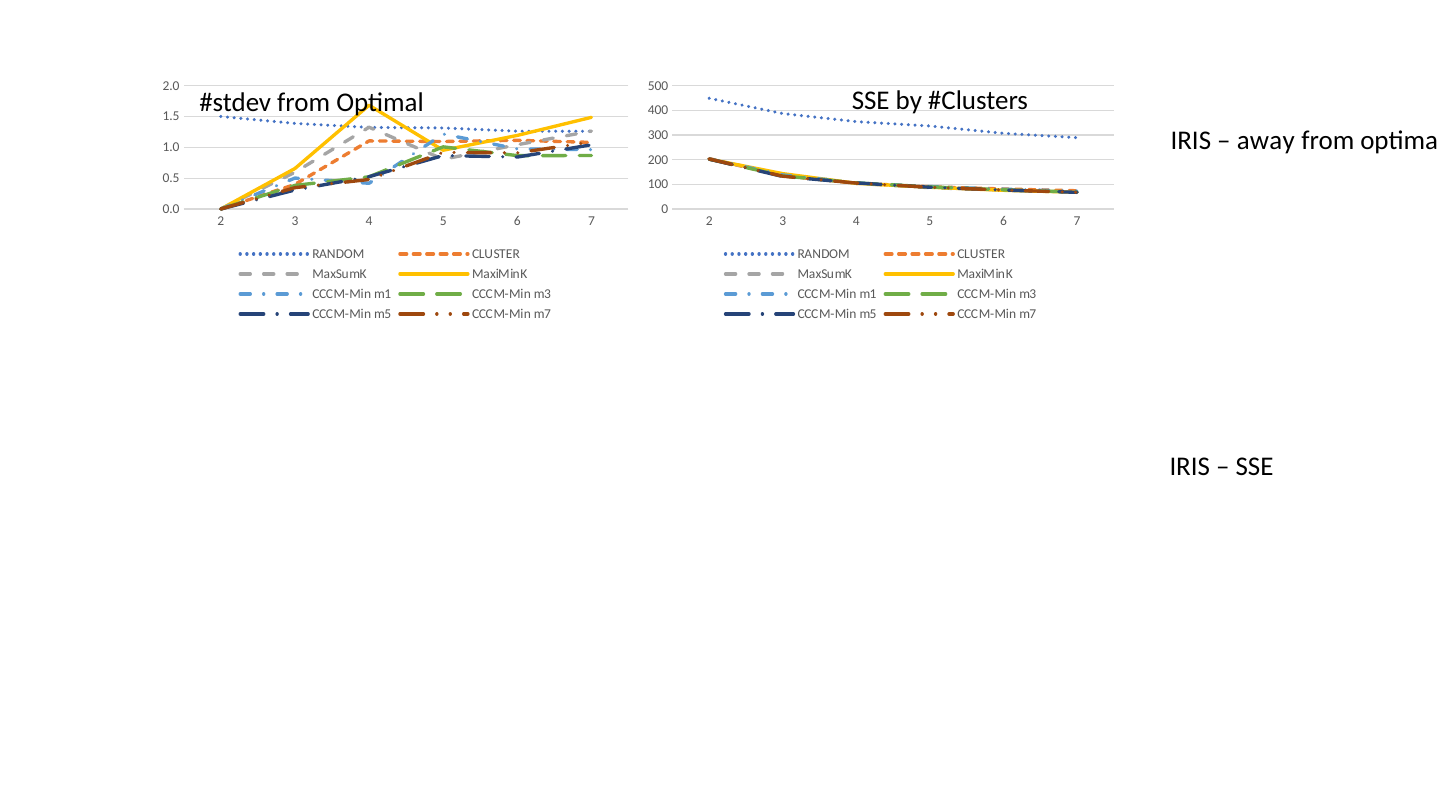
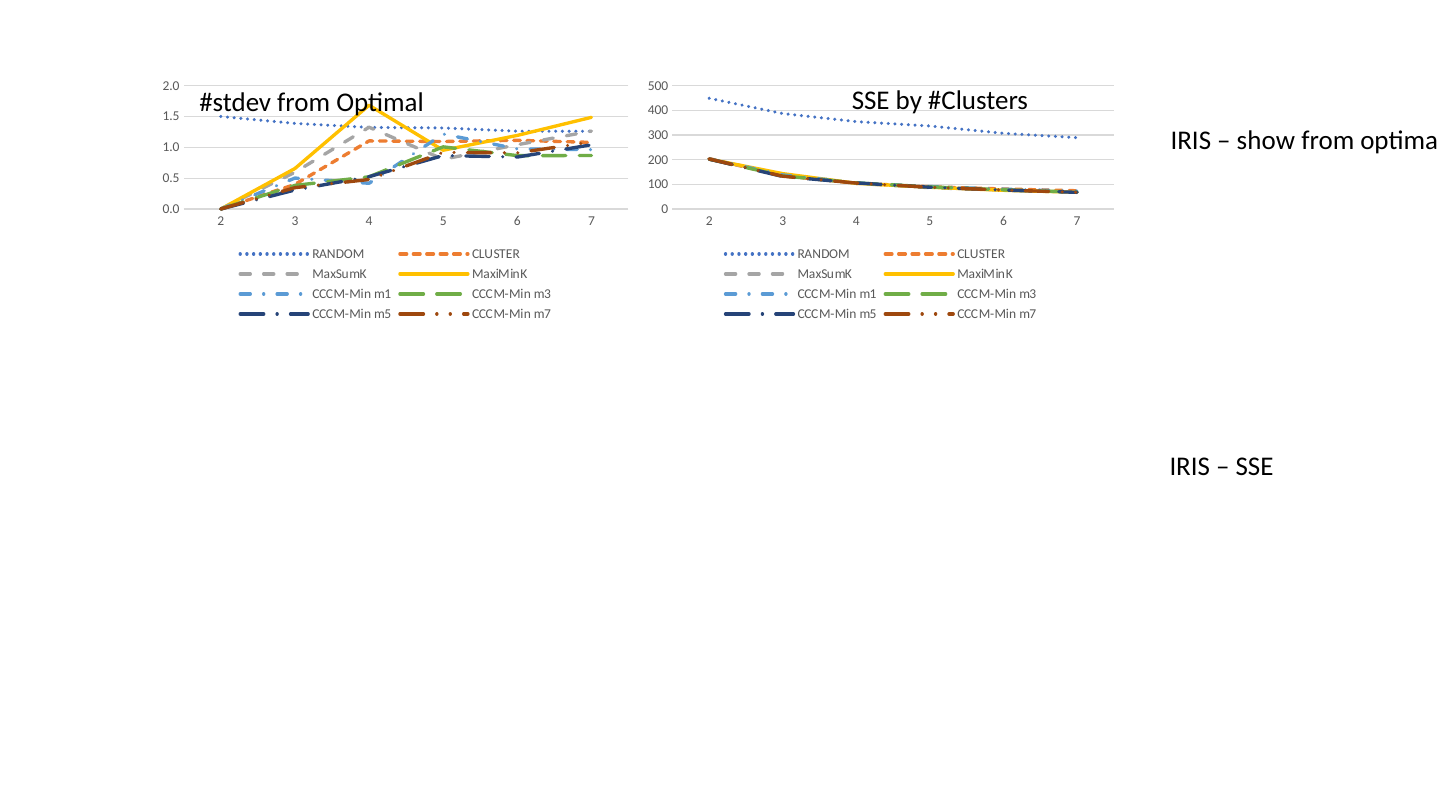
away: away -> show (1266, 141)
